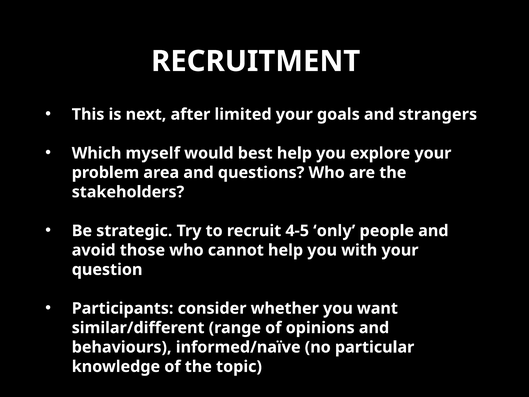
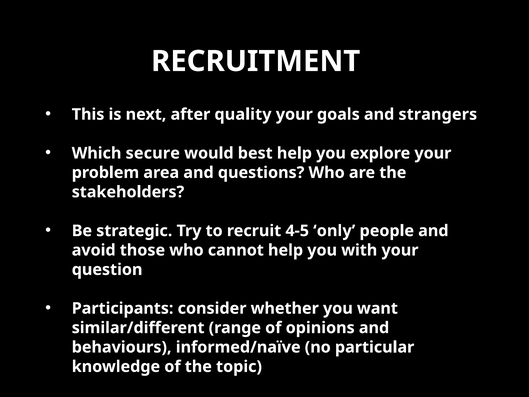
limited: limited -> quality (243, 114)
myself: myself -> secure (153, 153)
